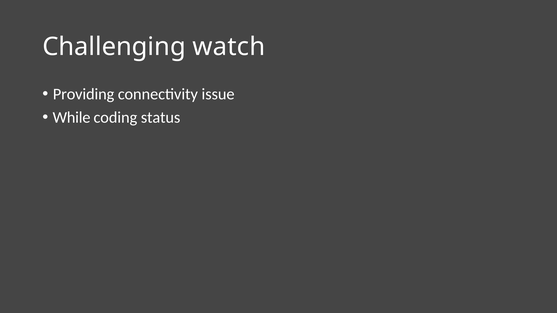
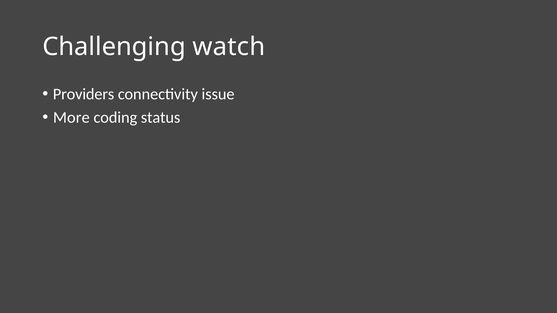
Providing: Providing -> Providers (84, 94)
While: While -> More (71, 118)
